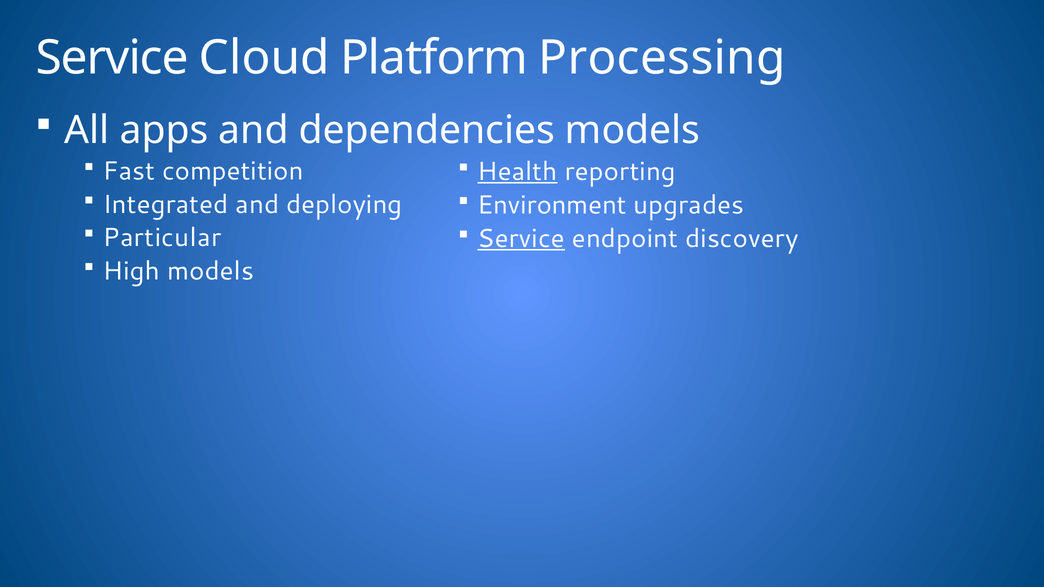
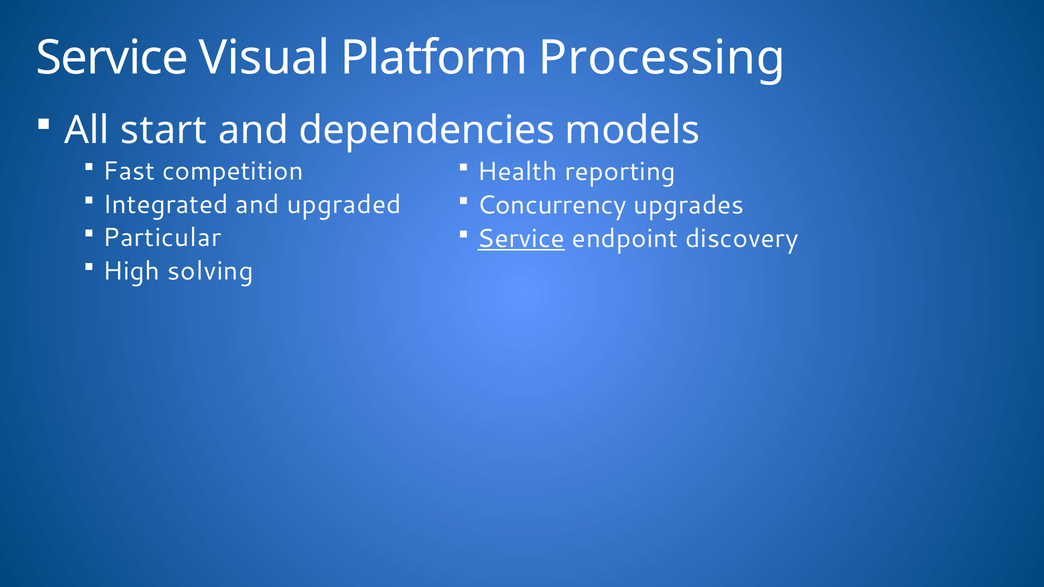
Cloud: Cloud -> Visual (265, 58)
apps: apps -> start (164, 131)
Health underline: present -> none (517, 172)
deploying: deploying -> upgraded (344, 204)
Environment: Environment -> Concurrency (552, 205)
High models: models -> solving (210, 271)
